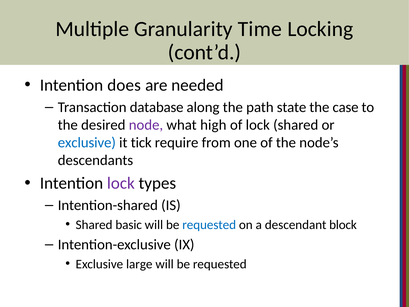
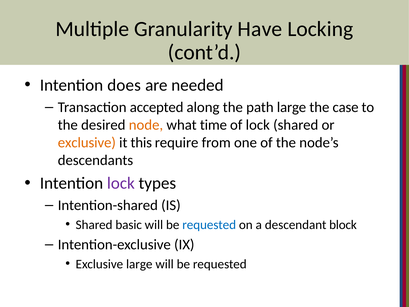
Time: Time -> Have (260, 29)
database: database -> accepted (157, 107)
path state: state -> large (292, 107)
node colour: purple -> orange (146, 125)
high: high -> time (213, 125)
exclusive colour: blue -> orange (87, 143)
tick: tick -> this (141, 143)
